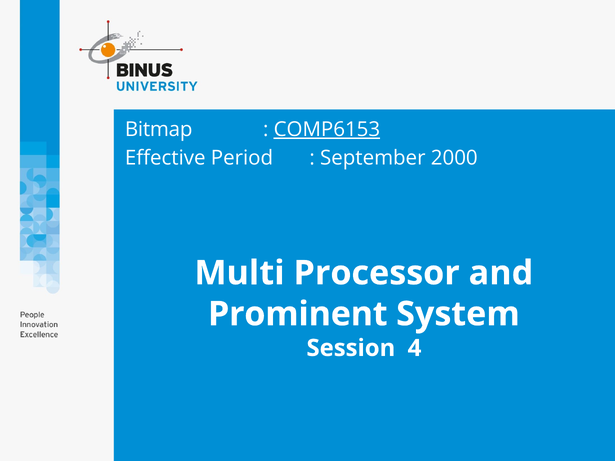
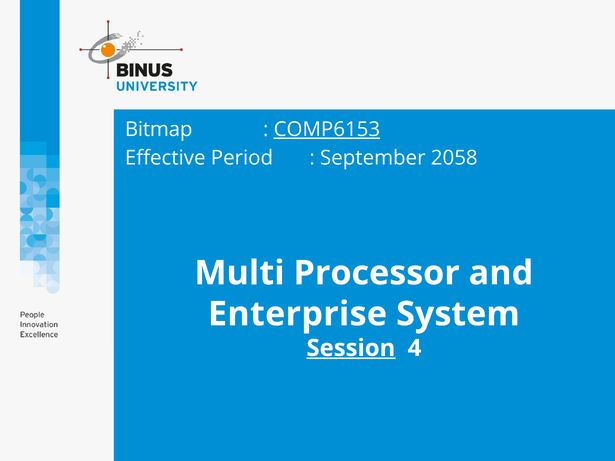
2000: 2000 -> 2058 (454, 158)
Prominent: Prominent -> Enterprise (297, 314)
Session underline: none -> present (351, 348)
